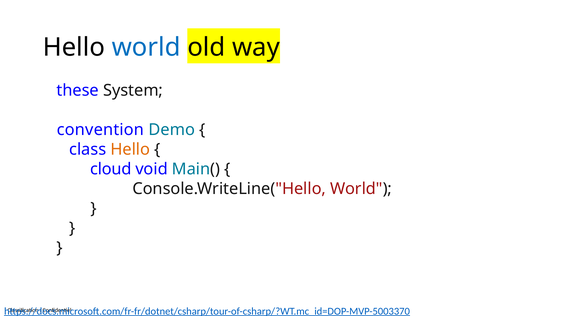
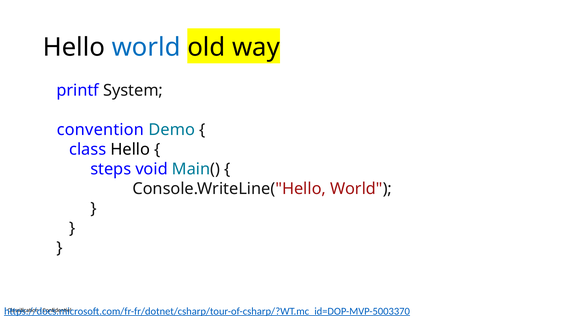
these: these -> printf (78, 90)
Hello colour: orange -> black (130, 149)
cloud: cloud -> steps (111, 169)
